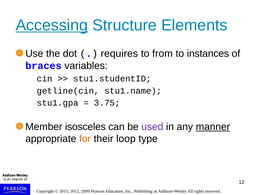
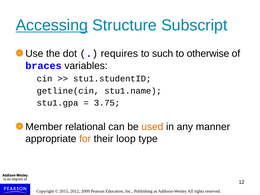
Elements: Elements -> Subscript (194, 25)
from: from -> such (163, 54)
instances: instances -> otherwise (208, 54)
isosceles: isosceles -> relational (85, 127)
used colour: purple -> orange (152, 127)
manner underline: present -> none (213, 127)
